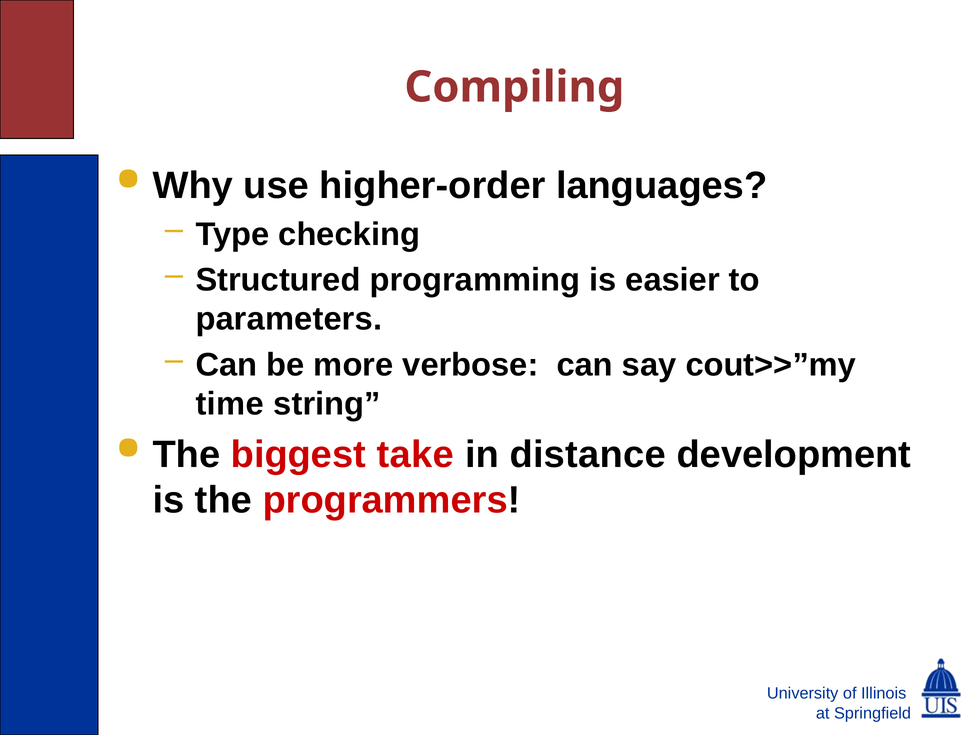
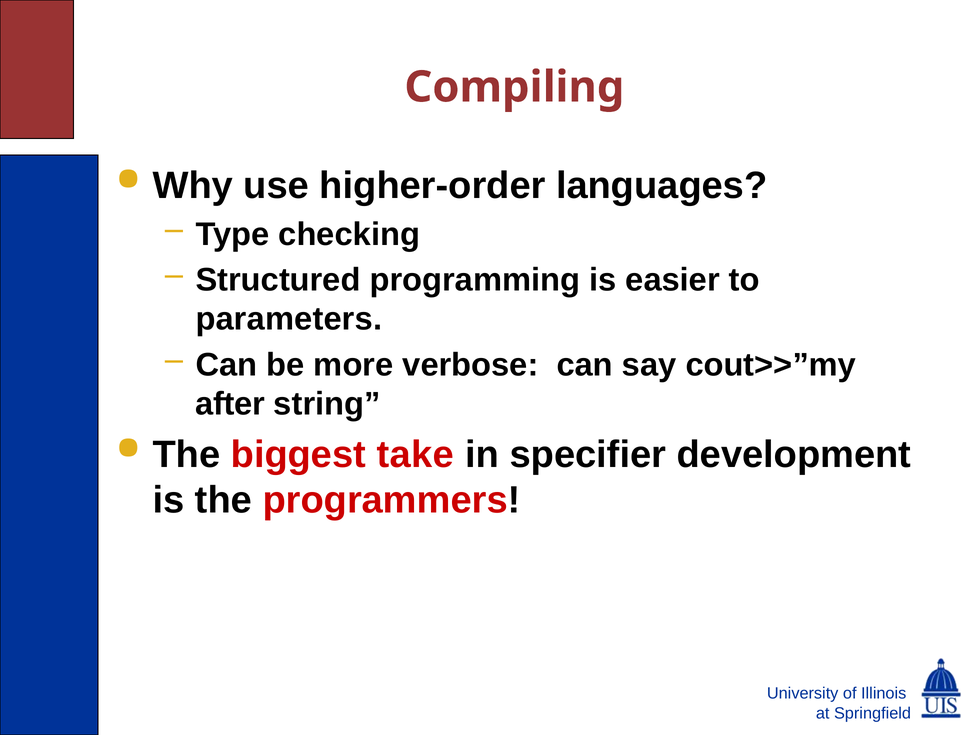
time: time -> after (230, 404)
distance: distance -> specifier (588, 455)
